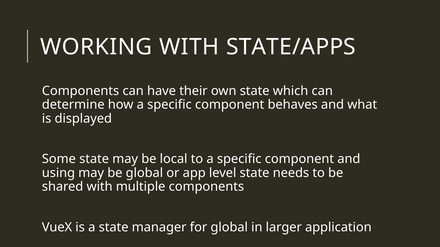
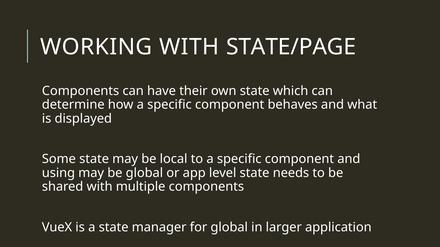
STATE/APPS: STATE/APPS -> STATE/PAGE (291, 47)
